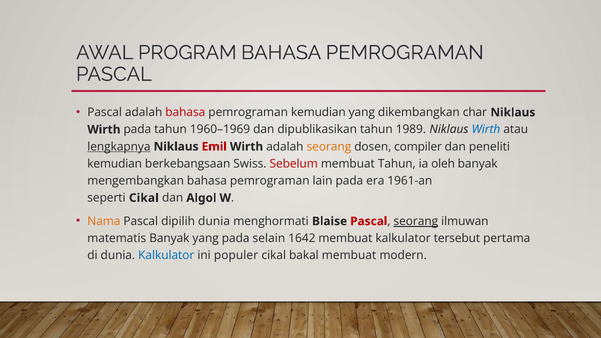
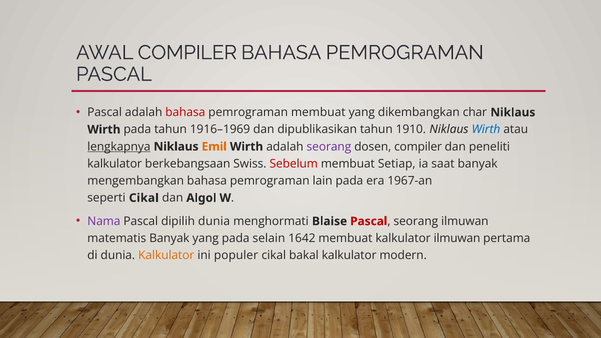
AWAL PROGRAM: PROGRAM -> COMPILER (187, 53)
pemrograman kemudian: kemudian -> membuat (318, 112)
1960–1969: 1960–1969 -> 1916–1969 (220, 130)
1989: 1989 -> 1910 (411, 130)
Emil colour: red -> orange (214, 147)
seorang colour: orange -> purple (329, 147)
kemudian: kemudian -> kalkulator (115, 164)
membuat Tahun: Tahun -> Setiap (397, 164)
oleh: oleh -> saat (443, 164)
1961-an: 1961-an -> 1967-an (410, 181)
Nama colour: orange -> purple (104, 221)
seorang underline: present -> none (416, 221)
kalkulator tersebut: tersebut -> ilmuwan (457, 238)
Kalkulator colour: blue -> orange (166, 256)
bakal membuat: membuat -> kalkulator (349, 256)
